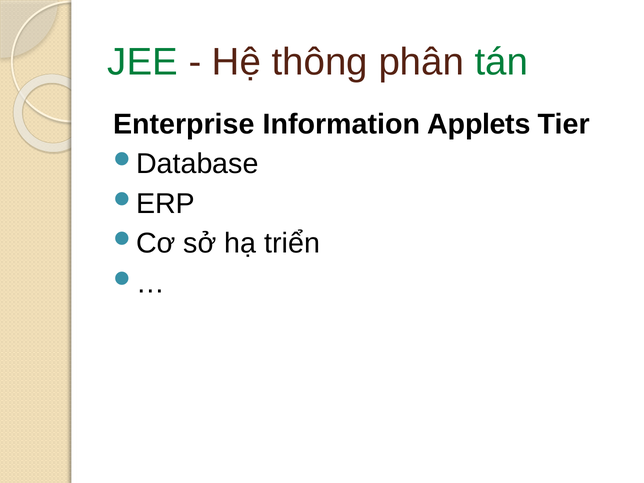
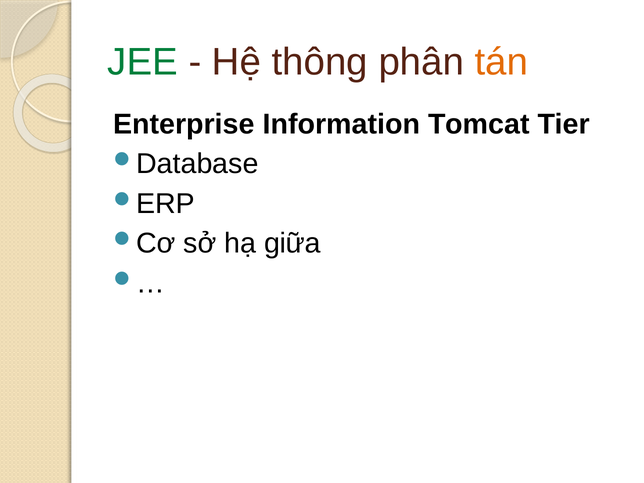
tán colour: green -> orange (501, 62)
Applets: Applets -> Tomcat (479, 124)
triển: triển -> giữa (292, 244)
